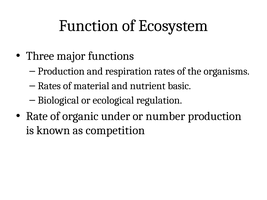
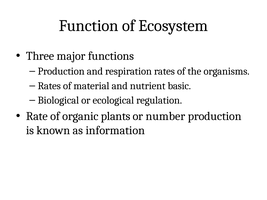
under: under -> plants (116, 116)
competition: competition -> information (115, 131)
